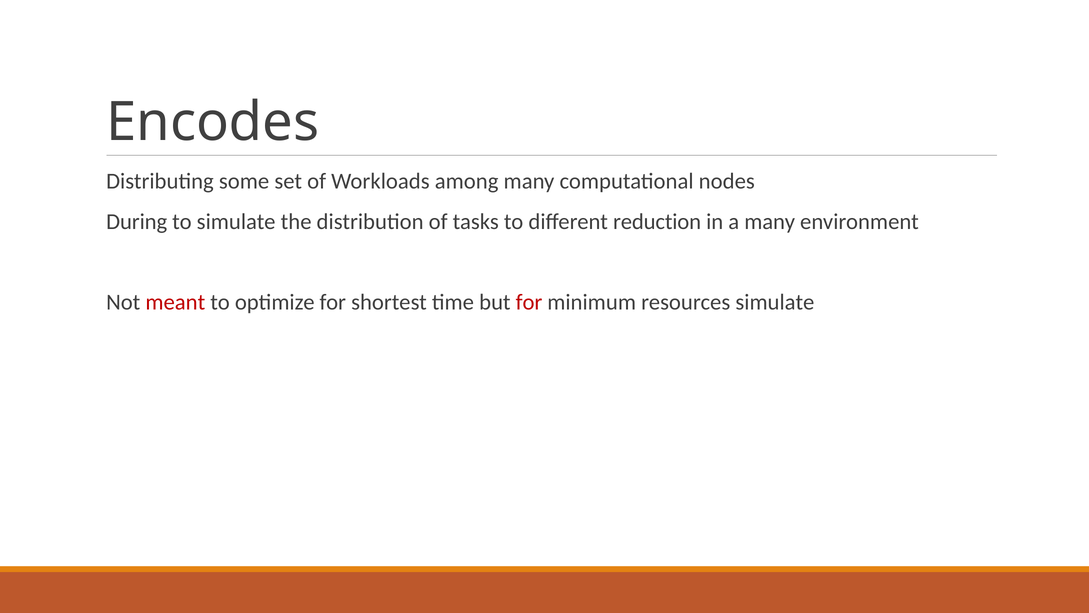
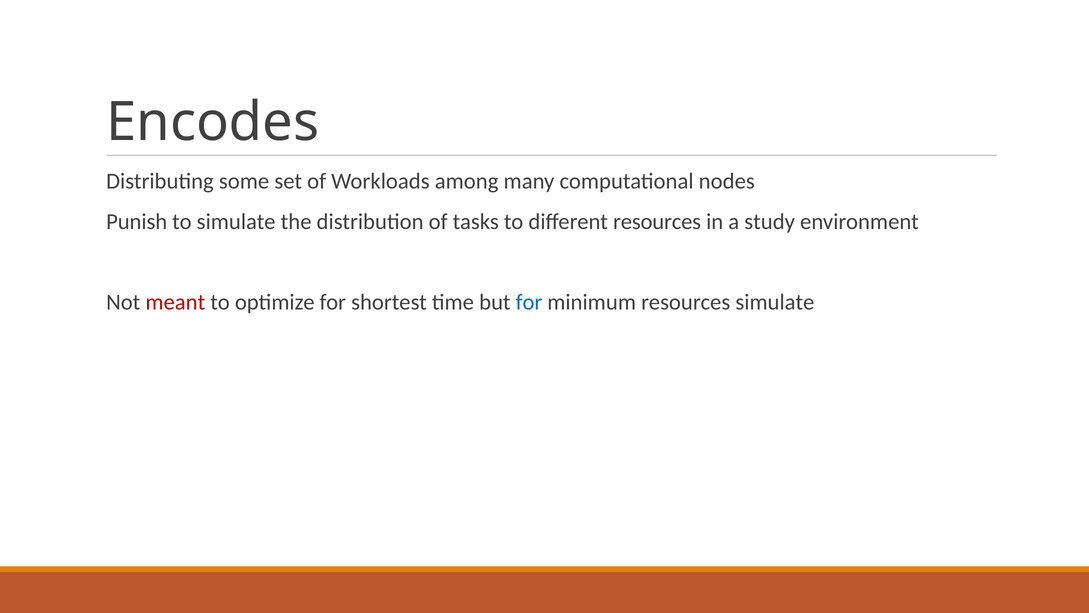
During: During -> Punish (137, 221)
different reduction: reduction -> resources (657, 221)
a many: many -> study (770, 221)
for colour: red -> blue (529, 302)
